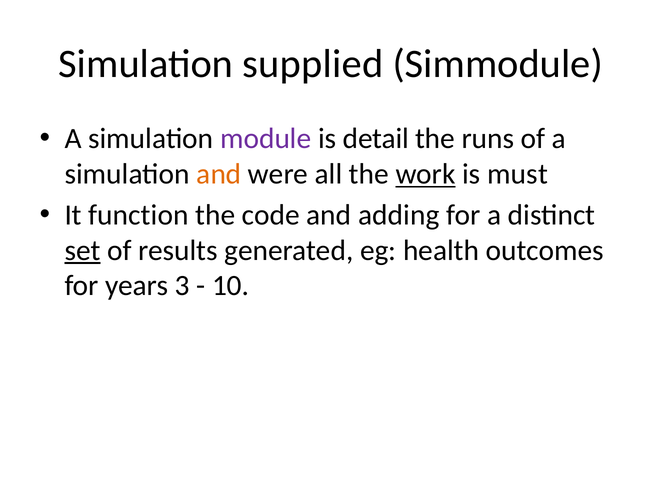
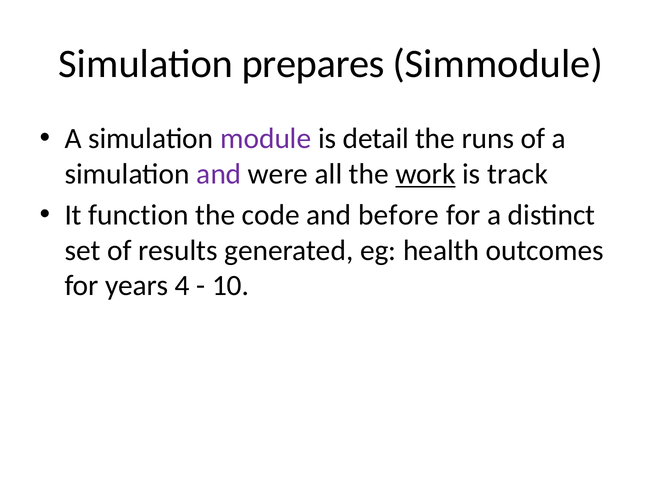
supplied: supplied -> prepares (313, 64)
and colour: orange -> purple (219, 174)
must: must -> track (517, 174)
adding: adding -> before (399, 215)
set underline: present -> none (82, 251)
3: 3 -> 4 (182, 286)
